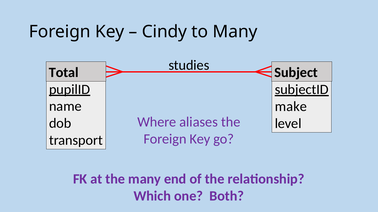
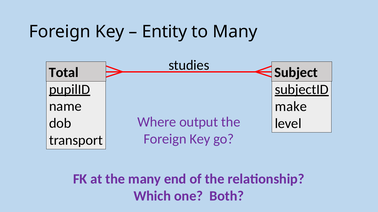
Cindy: Cindy -> Entity (164, 32)
aliases: aliases -> output (199, 122)
